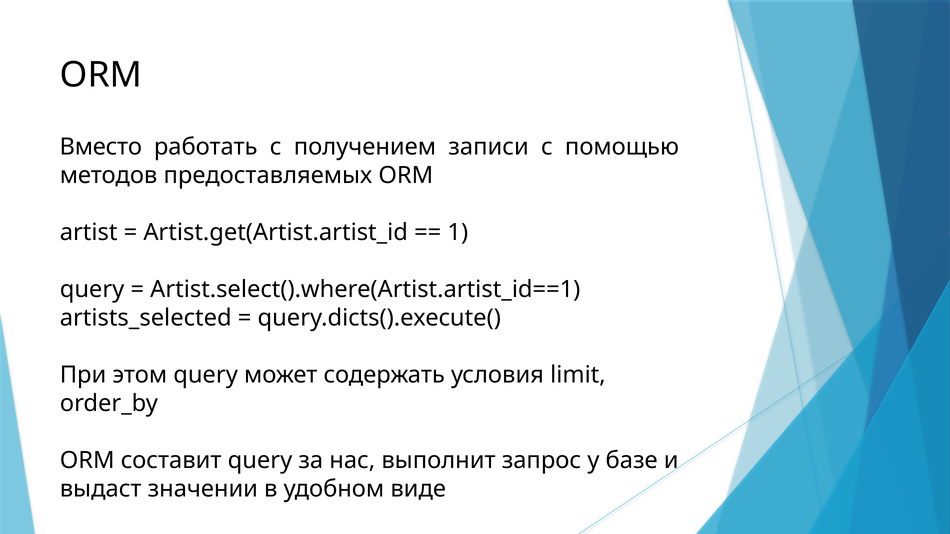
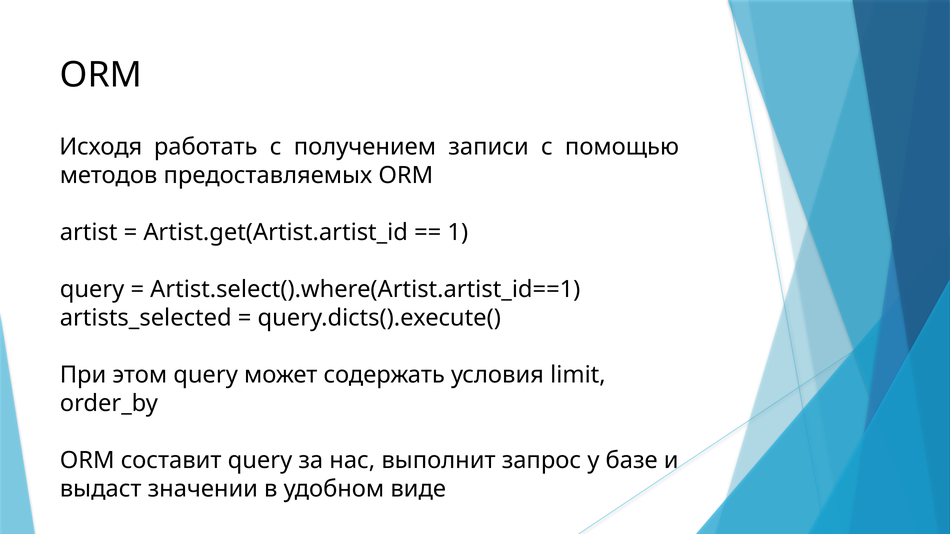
Вместо: Вместо -> Исходя (101, 147)
